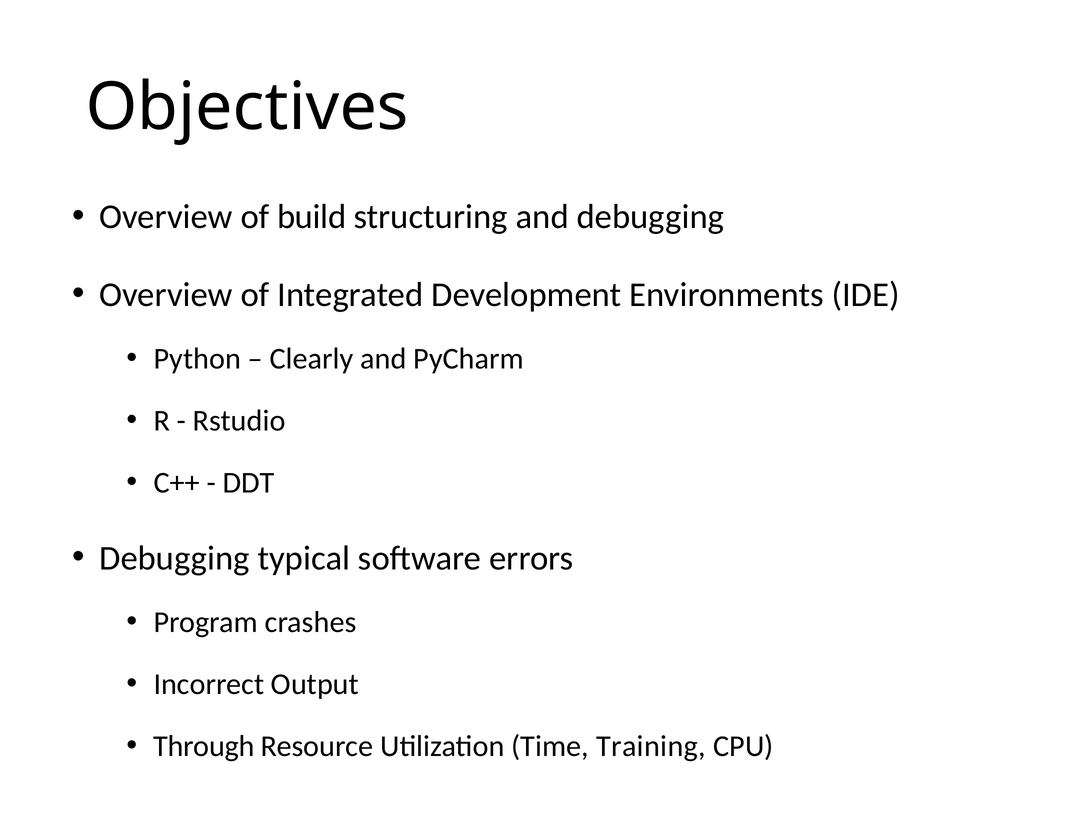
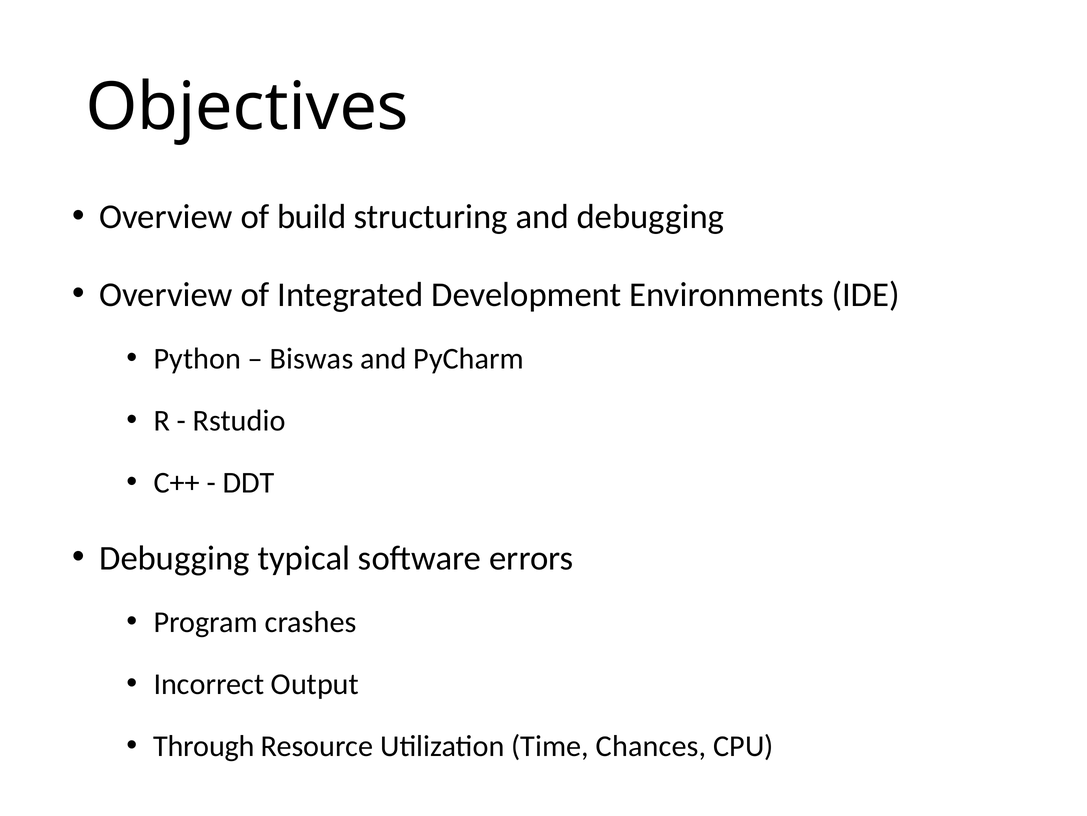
Clearly: Clearly -> Biswas (312, 359)
Training: Training -> Chances (651, 746)
